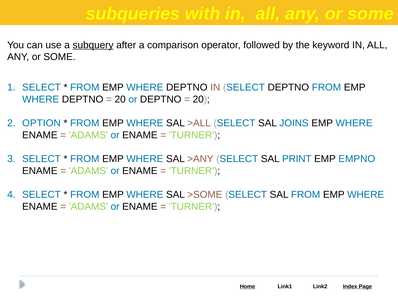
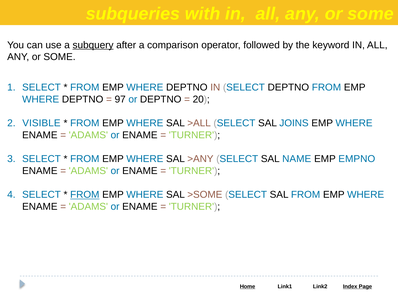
20: 20 -> 97 (120, 99)
OPTION: OPTION -> VISIBLE (41, 123)
PRINT: PRINT -> NAME (297, 159)
FROM underline: none -> present (85, 195)
